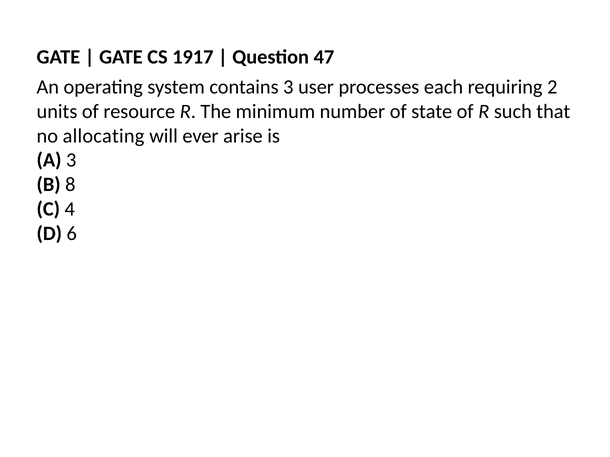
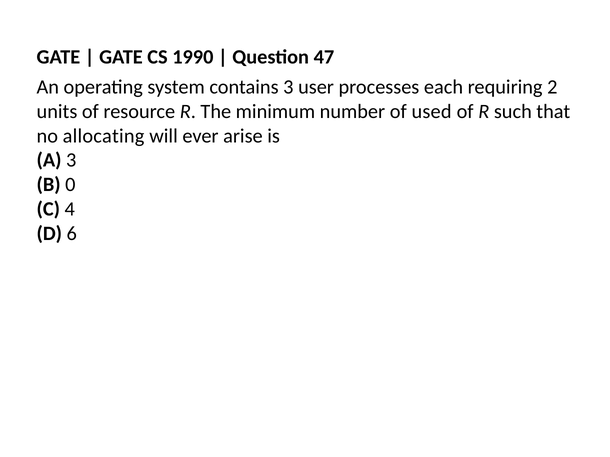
1917: 1917 -> 1990 (193, 57)
state: state -> used (432, 112)
8: 8 -> 0 (70, 185)
